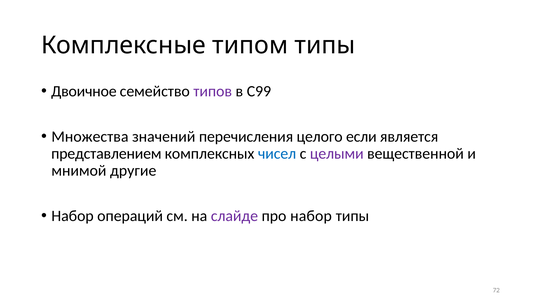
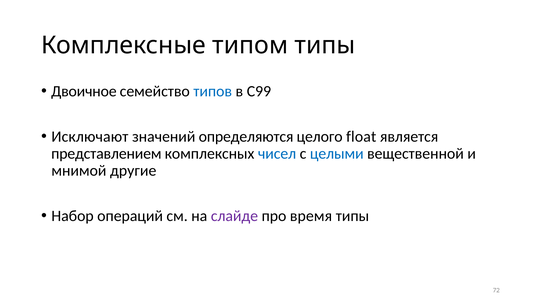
типов colour: purple -> blue (213, 91)
Множества: Множества -> Исключают (90, 137)
перечисления: перечисления -> определяются (246, 137)
если: если -> float (361, 137)
целыми colour: purple -> blue (337, 154)
про набор: набор -> время (311, 216)
